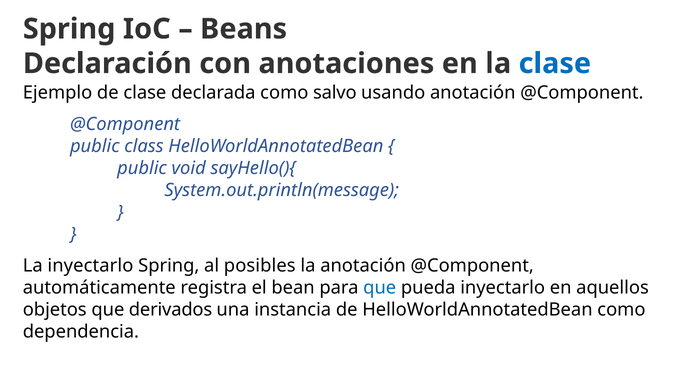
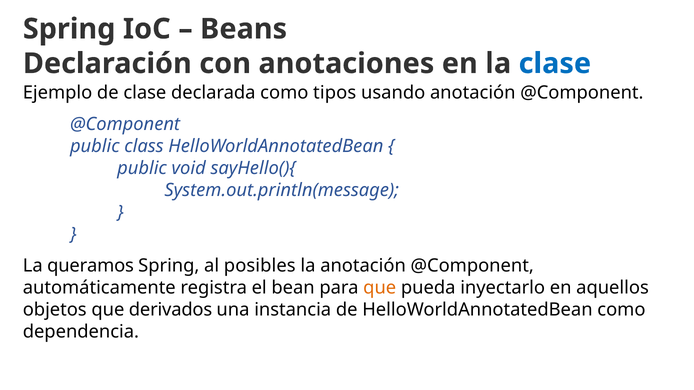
salvo: salvo -> tipos (335, 93)
La inyectarlo: inyectarlo -> queramos (91, 266)
que colour: blue -> orange (380, 288)
